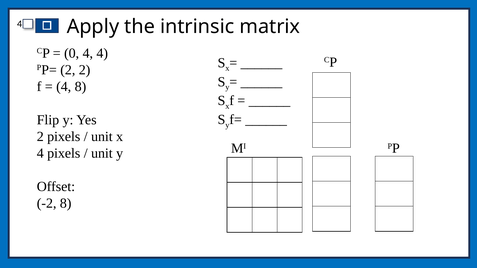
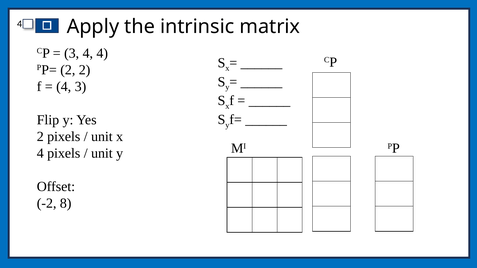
0: 0 -> 3 (72, 53)
4 8: 8 -> 3 (80, 87)
